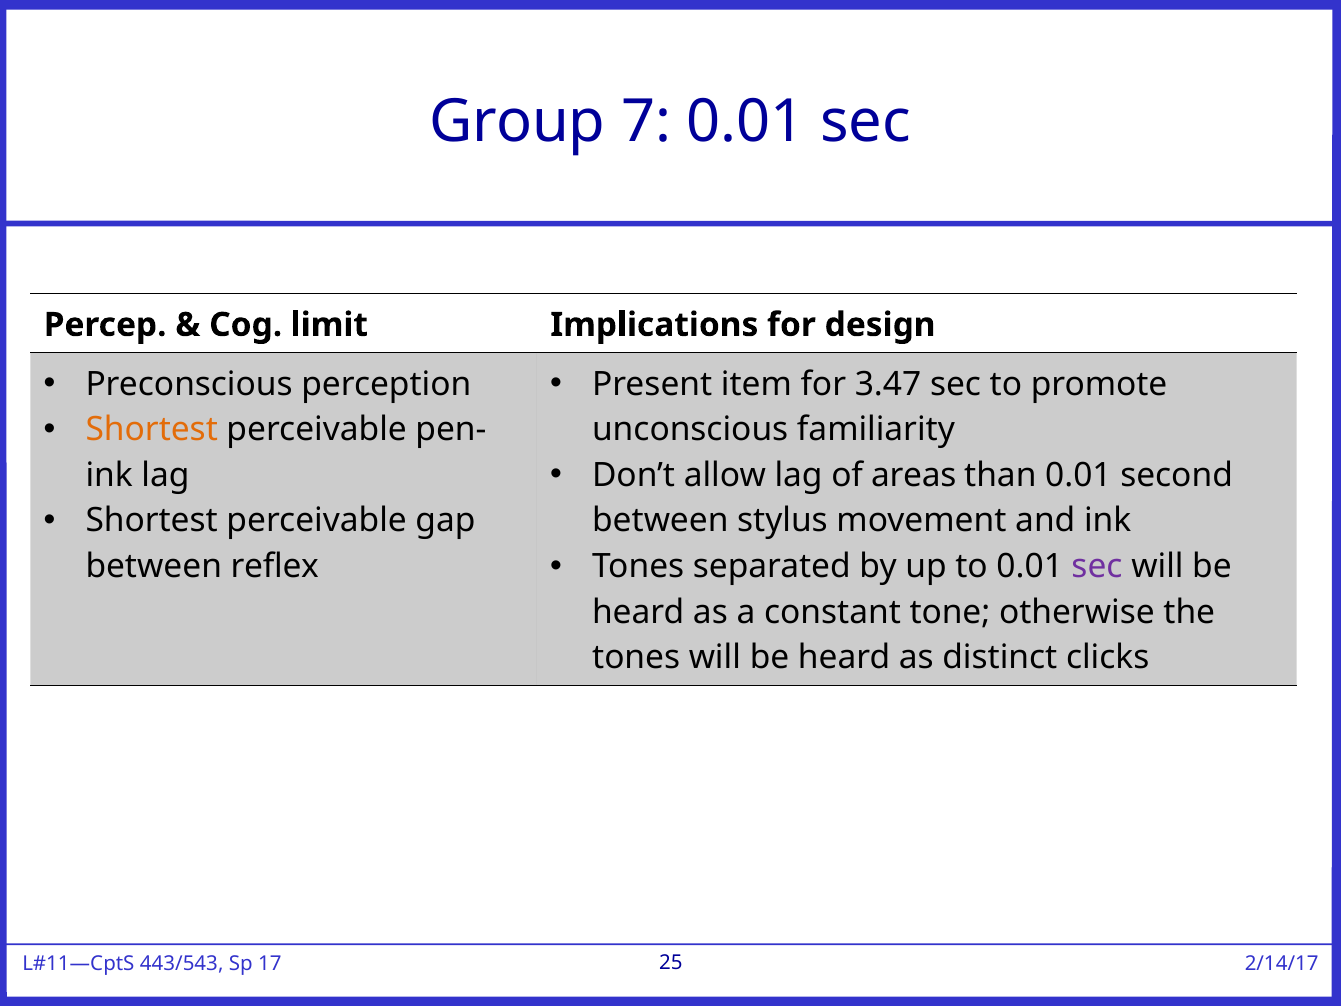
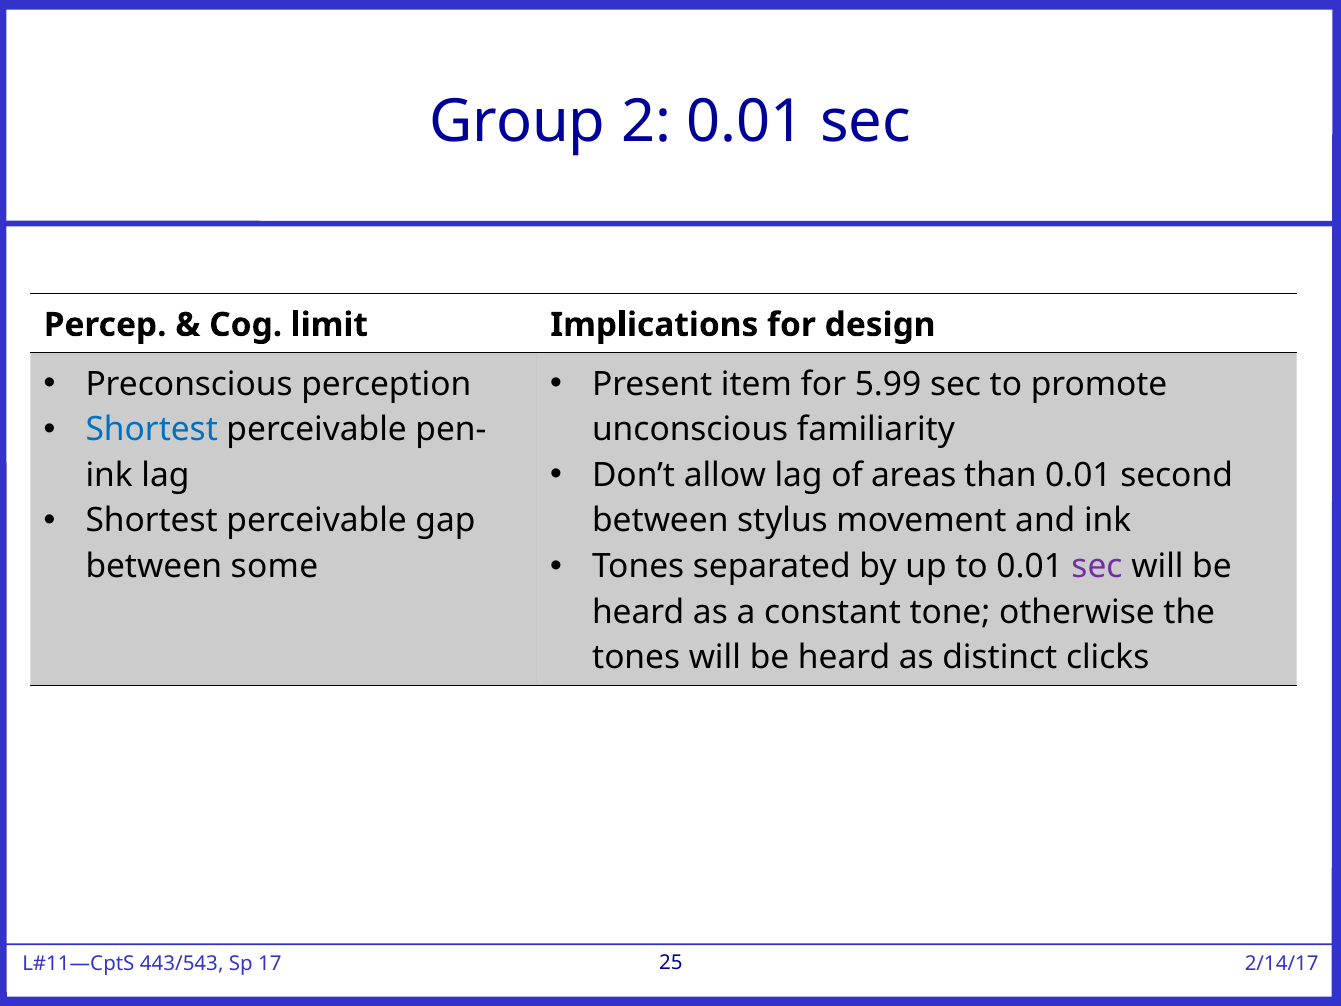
7: 7 -> 2 (646, 121)
3.47: 3.47 -> 5.99 (888, 384)
Shortest colour: orange -> blue (152, 429)
reflex: reflex -> some (274, 566)
